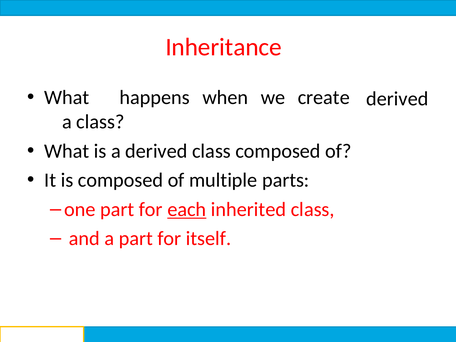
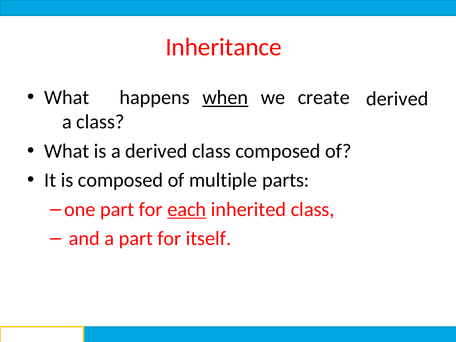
when underline: none -> present (225, 98)
